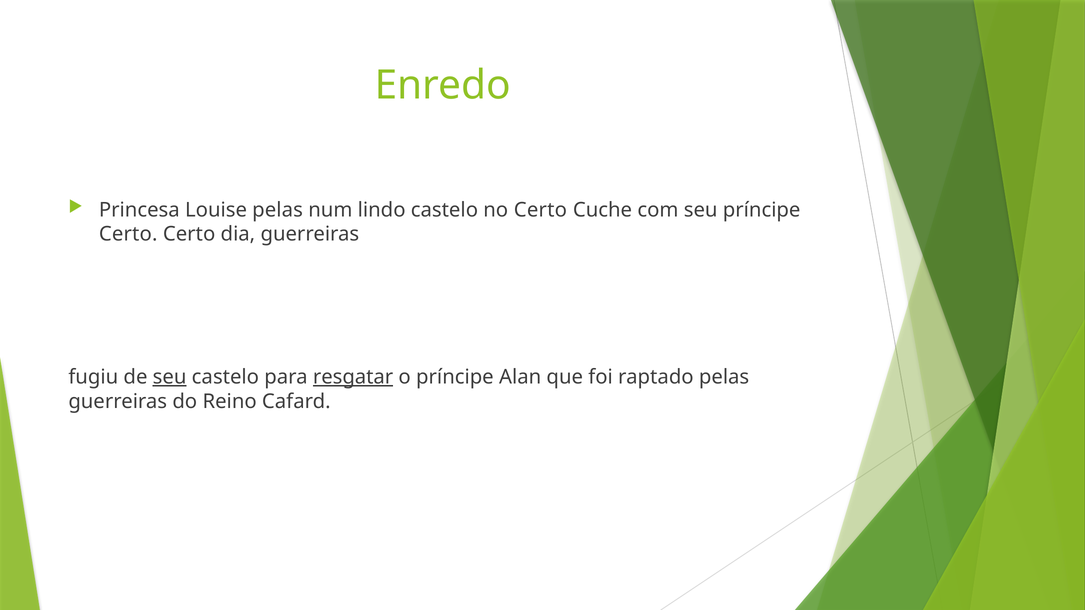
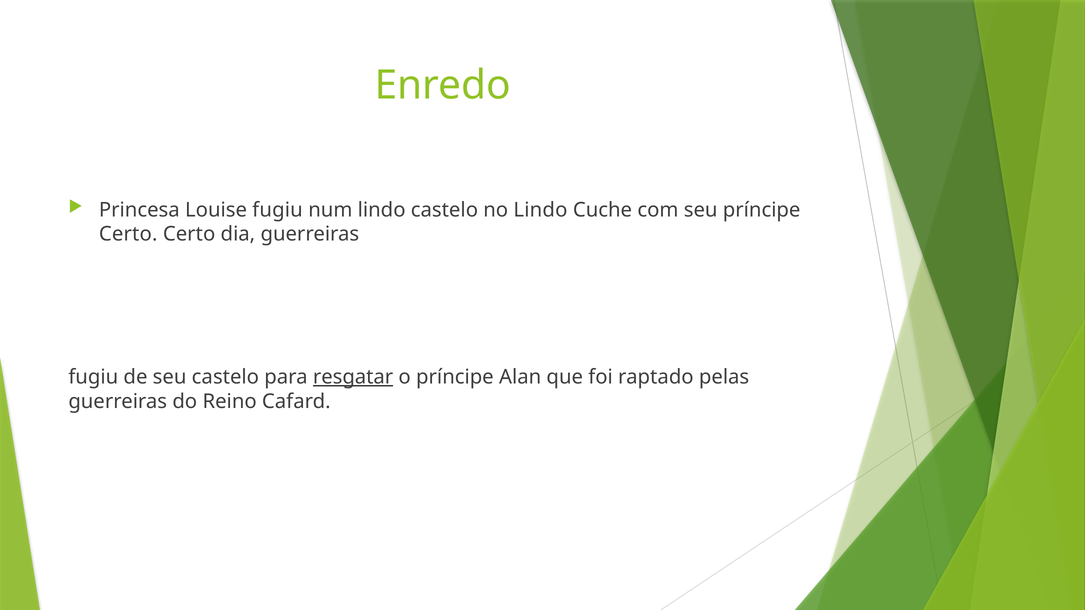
Louise pelas: pelas -> fugiu (278, 210)
no Certo: Certo -> Lindo (540, 210)
seu underline: present -> none (170, 377)
